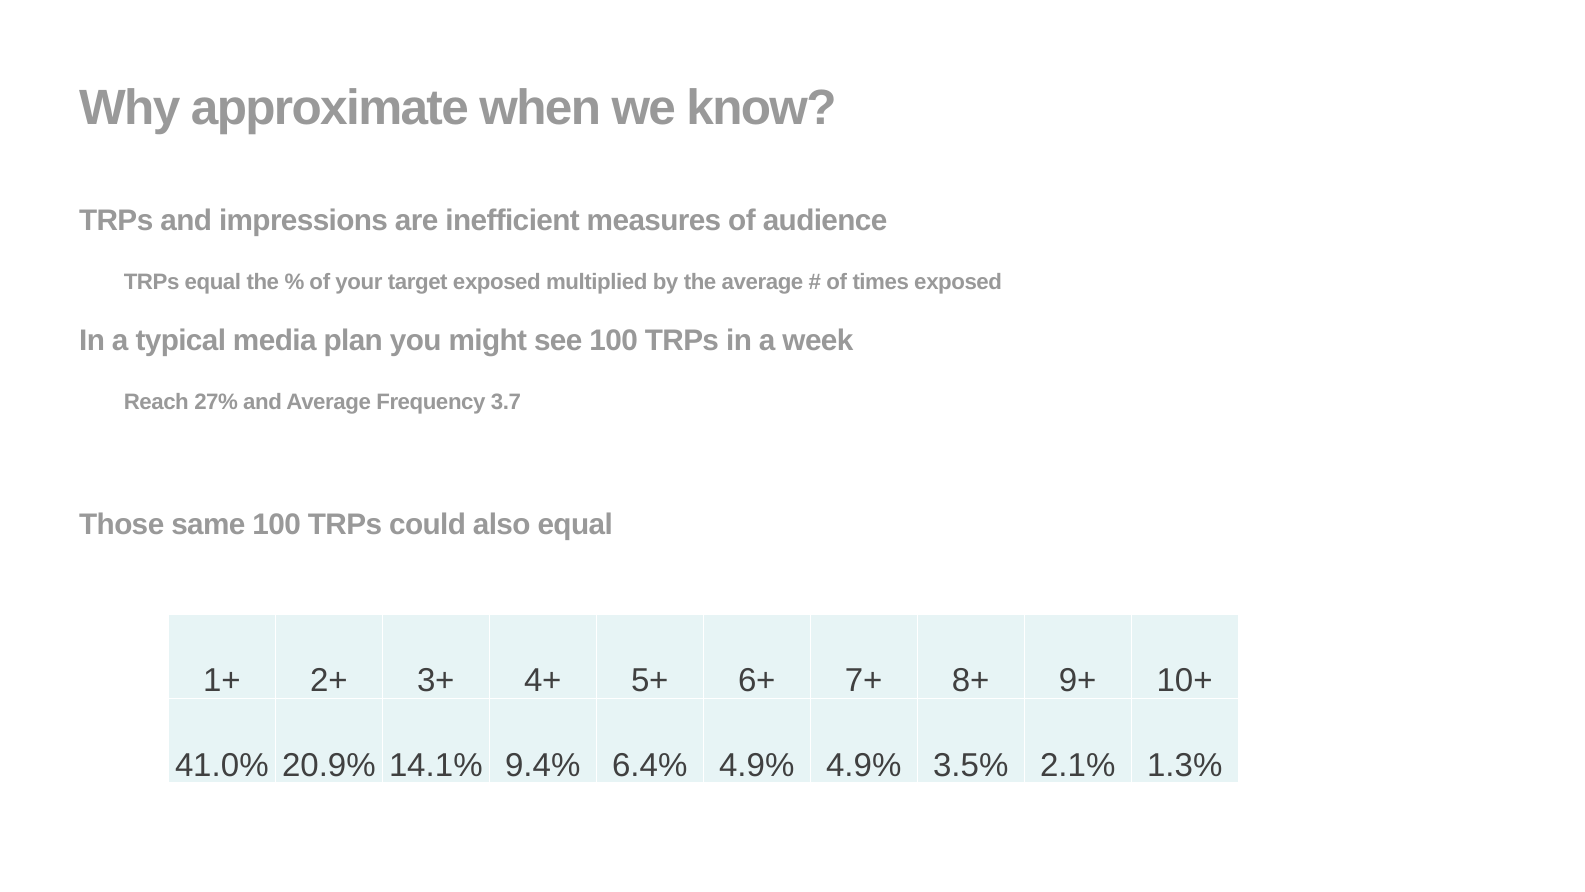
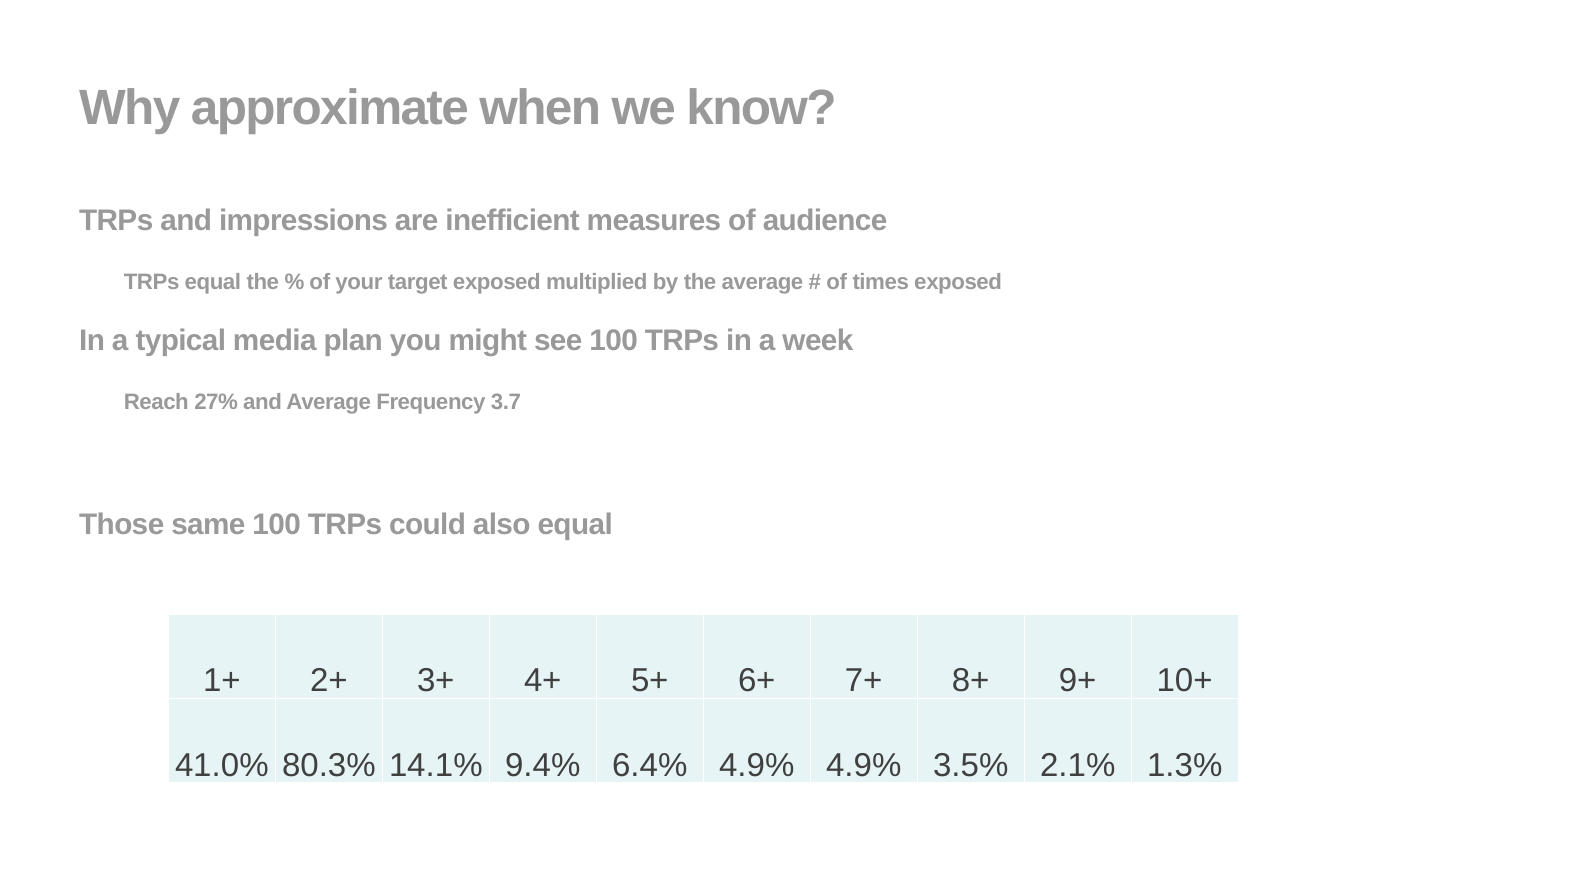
20.9%: 20.9% -> 80.3% (329, 765)
